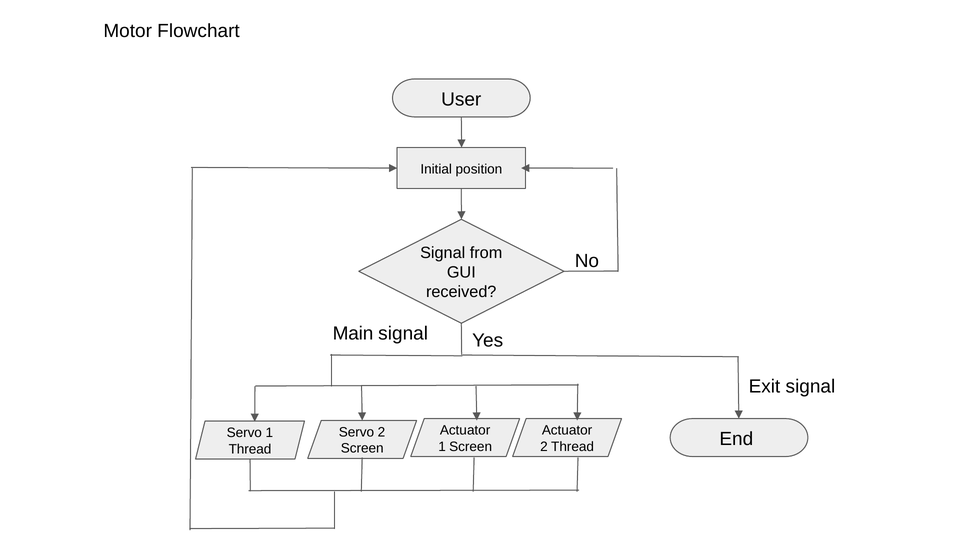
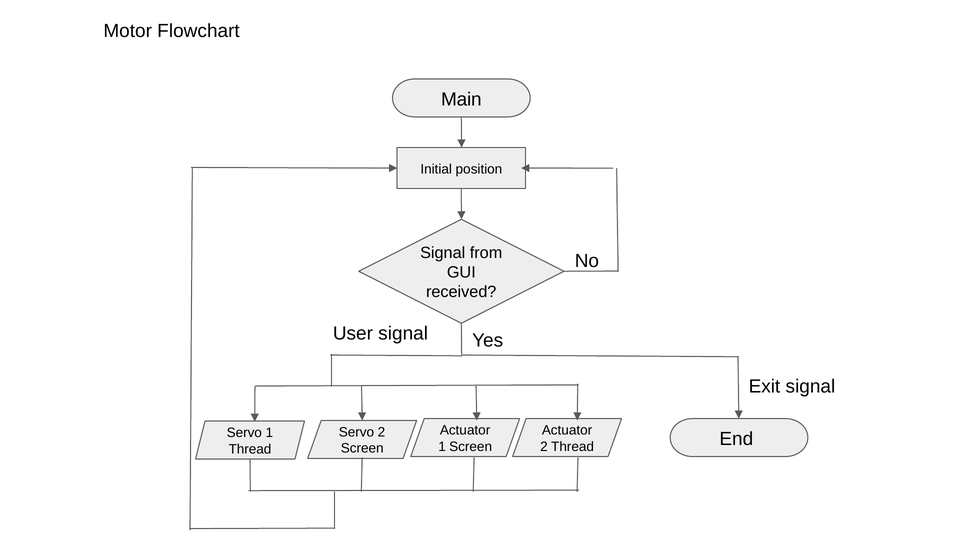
User: User -> Main (461, 99)
Main: Main -> User (353, 333)
